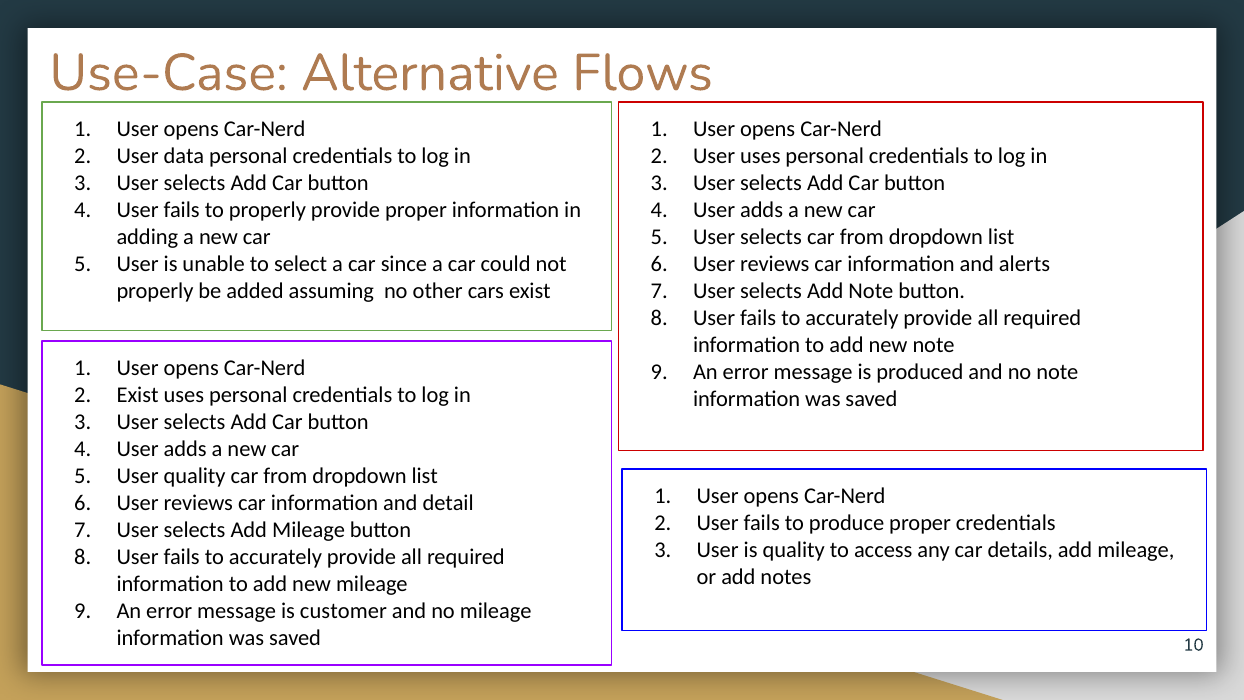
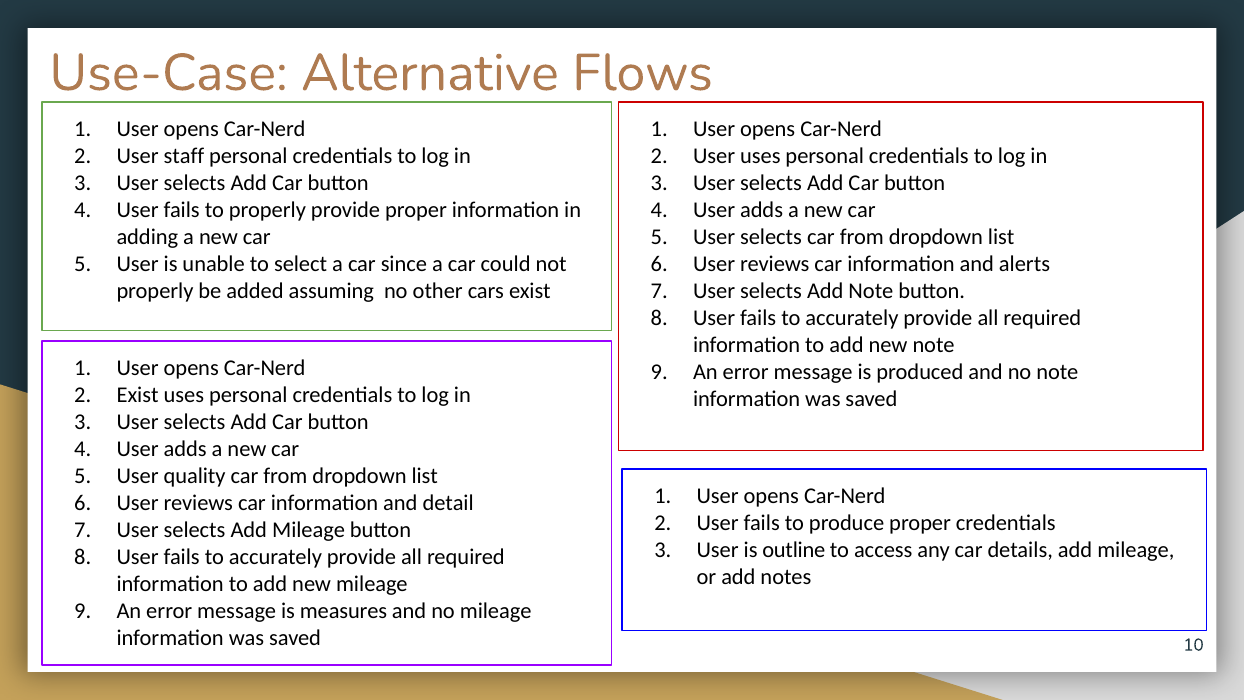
data: data -> staff (184, 156)
is quality: quality -> outline (794, 550)
customer: customer -> measures (344, 611)
